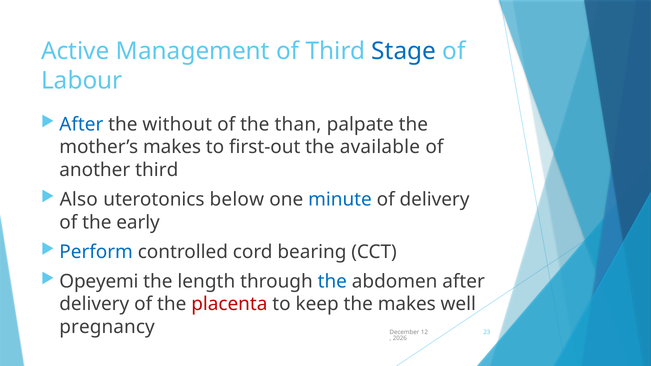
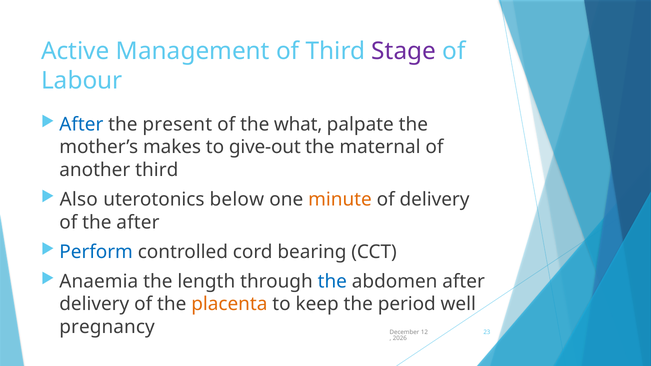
Stage colour: blue -> purple (404, 51)
without: without -> present (177, 124)
than: than -> what (298, 124)
first-out: first-out -> give-out (265, 147)
available: available -> maternal (380, 147)
minute colour: blue -> orange (340, 200)
the early: early -> after (138, 222)
Opeyemi: Opeyemi -> Anaemia (99, 282)
placenta colour: red -> orange (229, 304)
the makes: makes -> period (407, 304)
